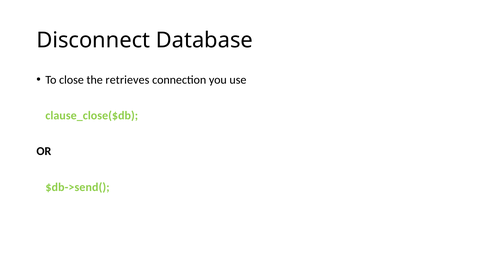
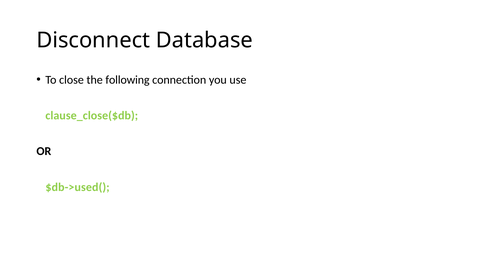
retrieves: retrieves -> following (128, 80)
$db->send(: $db->send( -> $db->used( (78, 187)
